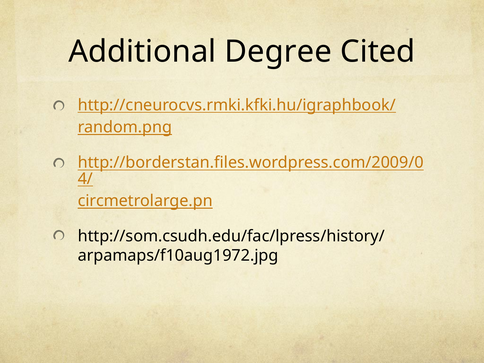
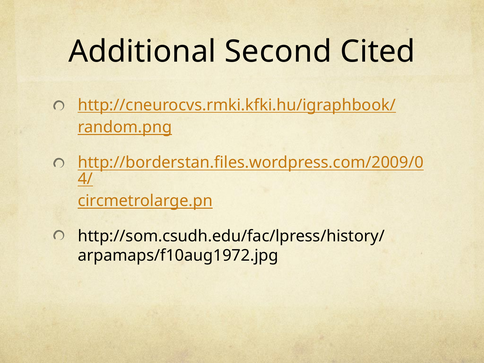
Degree: Degree -> Second (278, 52)
